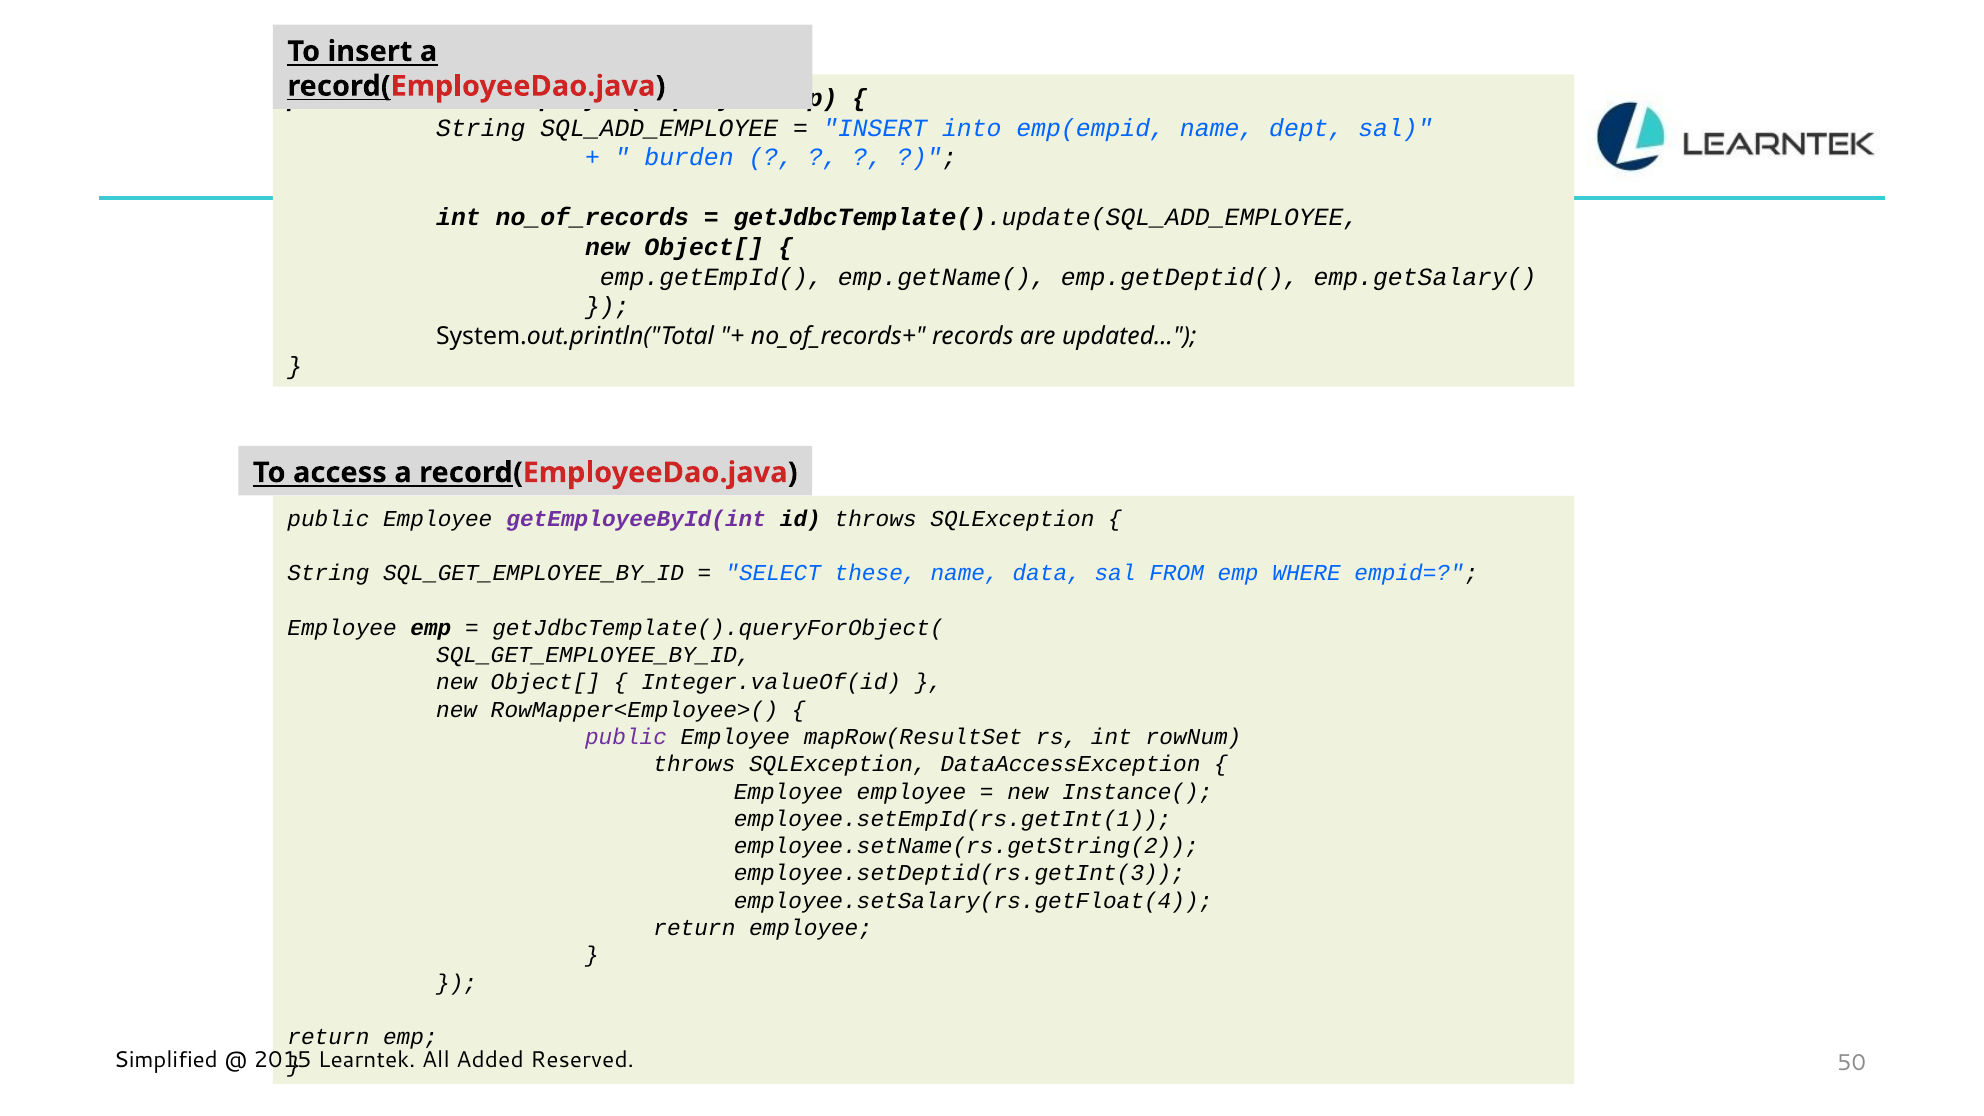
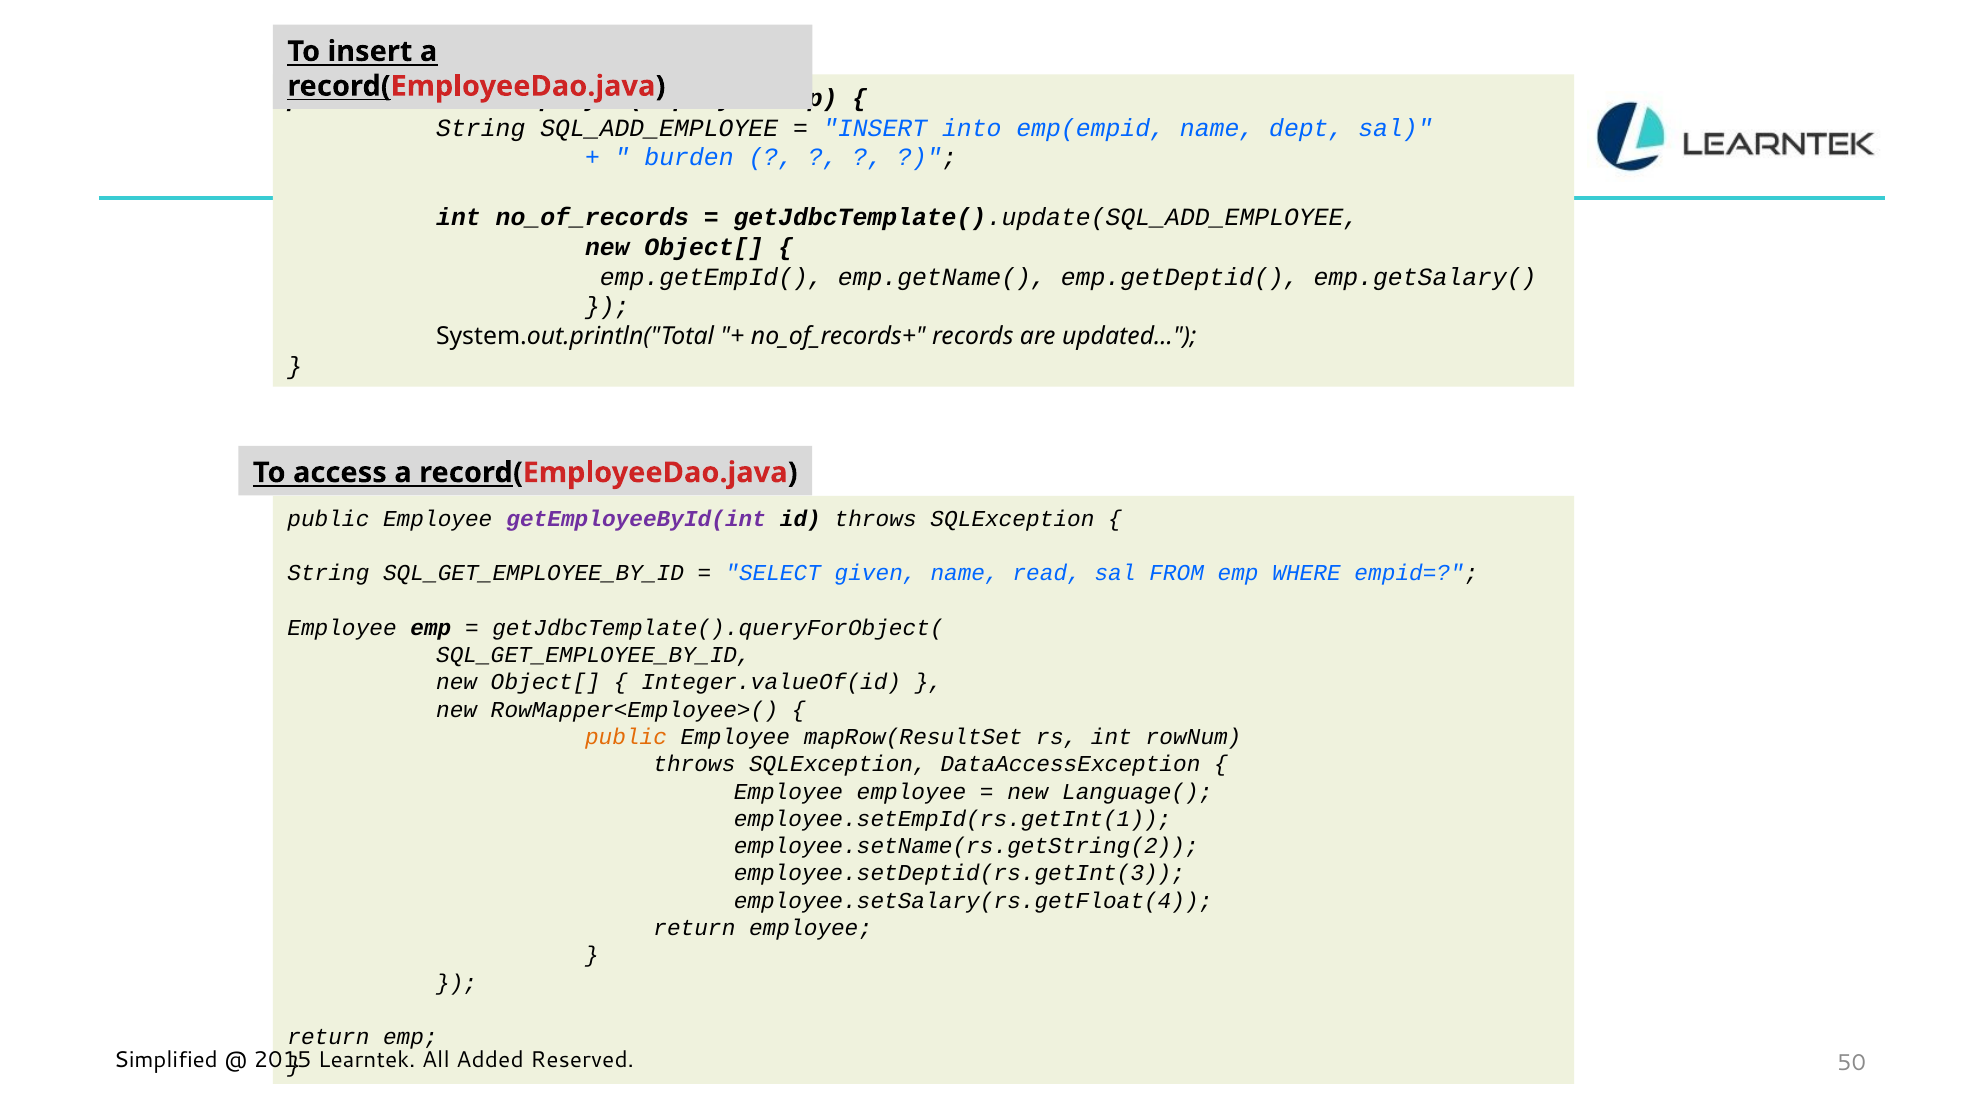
these: these -> given (876, 573)
data: data -> read (1047, 573)
public colour: purple -> orange (626, 737)
Instance(: Instance( -> Language( (1137, 792)
